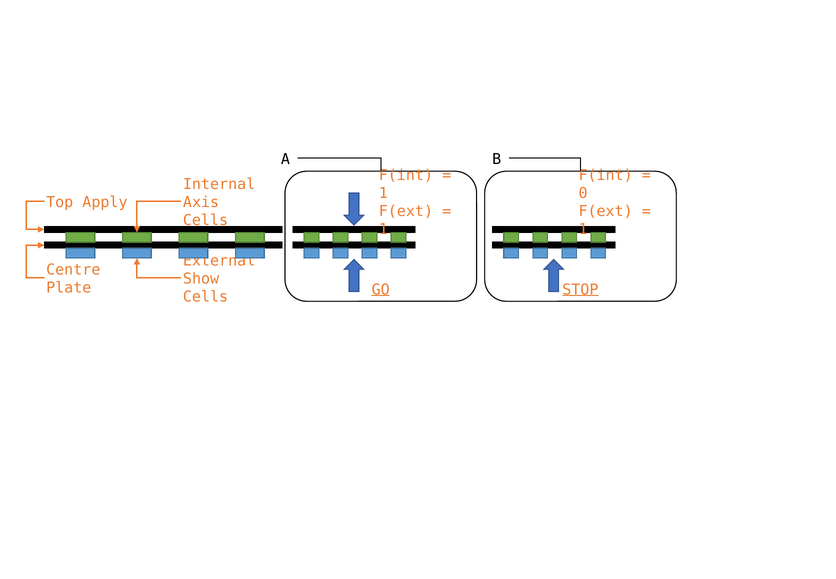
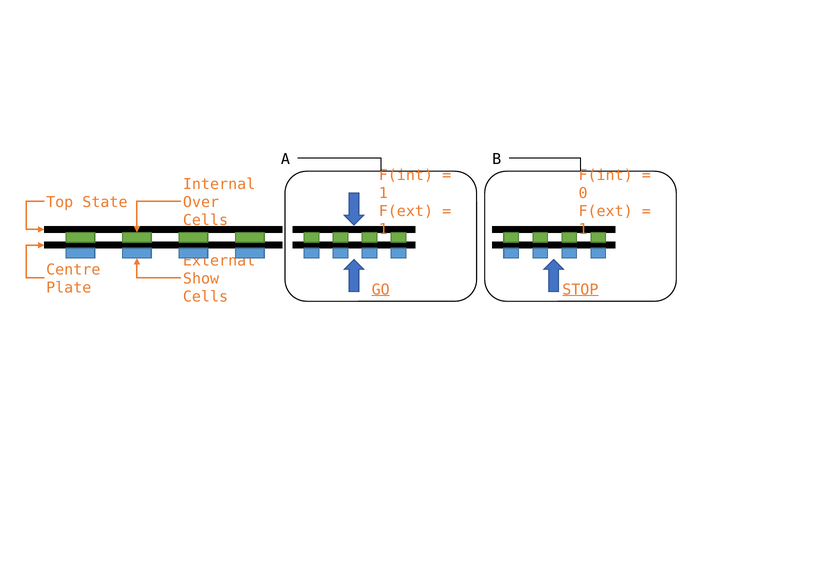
Apply: Apply -> State (105, 202)
Axis: Axis -> Over (201, 202)
